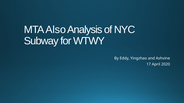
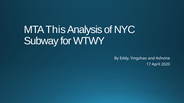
Also: Also -> This (56, 30)
